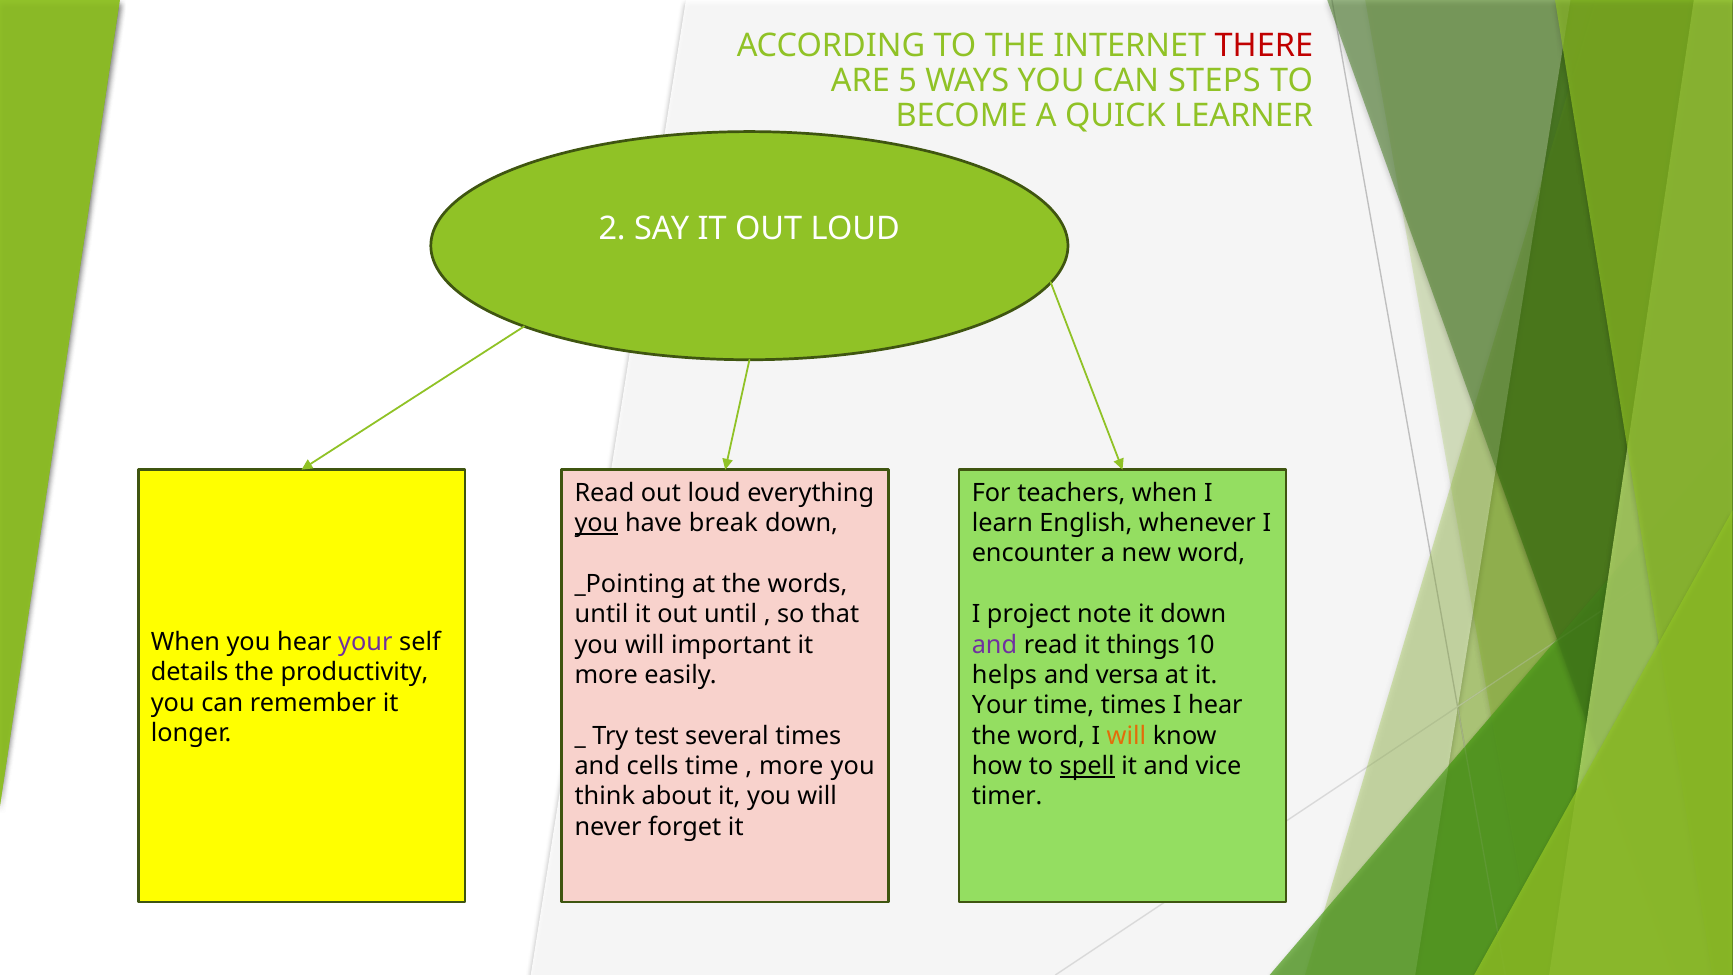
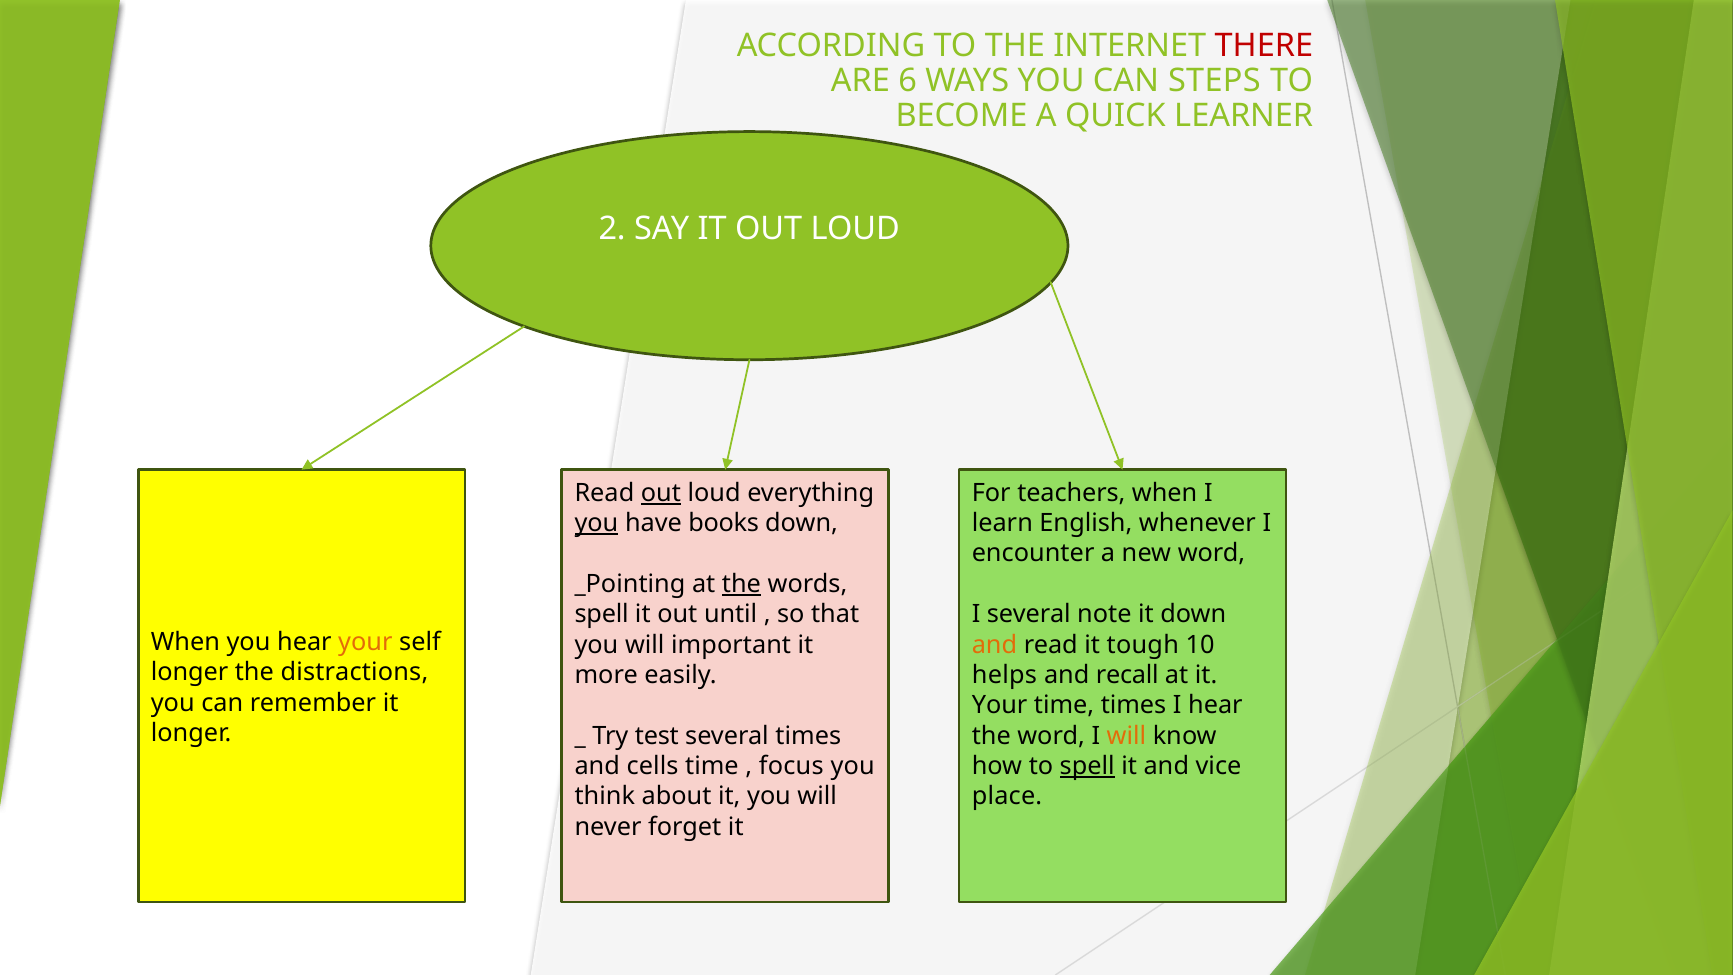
5: 5 -> 6 (908, 81)
out underline: none -> present (661, 493)
break: break -> books (724, 523)
the underline: none -> present (741, 584)
until: until -> spell (602, 614)
I project: project -> several (1029, 614)
your colour: purple -> orange (365, 642)
and colour: purple -> orange (994, 645)
things: things -> tough (1143, 645)
details: details -> longer (190, 672)
productivity: productivity -> distractions (354, 672)
versa: versa -> recall (1127, 675)
more: more -> focus (791, 766)
timer: timer -> place (1007, 796)
